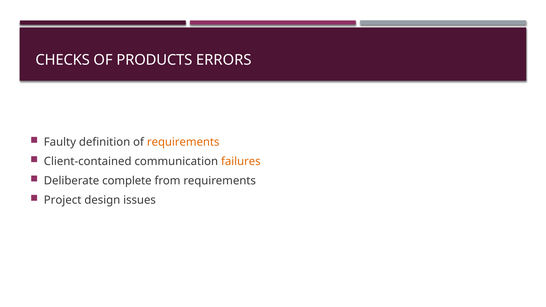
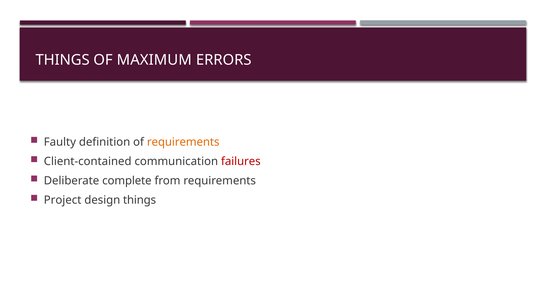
CHECKS: CHECKS -> THINGS (63, 60)
PRODUCTS: PRODUCTS -> MAXIMUM (154, 60)
failures colour: orange -> red (241, 161)
design issues: issues -> things (140, 200)
